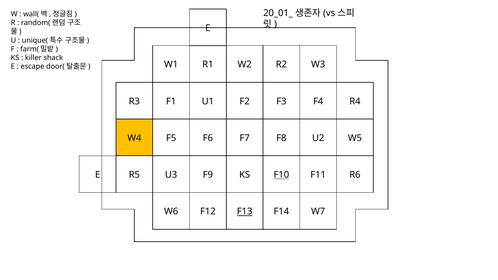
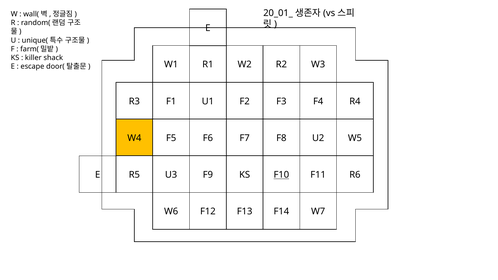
F13 underline: present -> none (245, 212)
